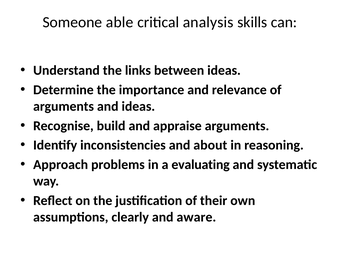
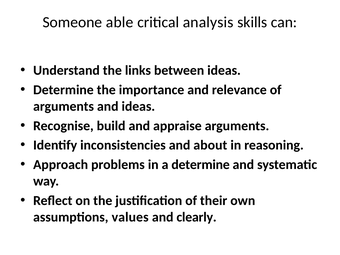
a evaluating: evaluating -> determine (201, 165)
clearly: clearly -> values (130, 217)
aware: aware -> clearly (197, 217)
